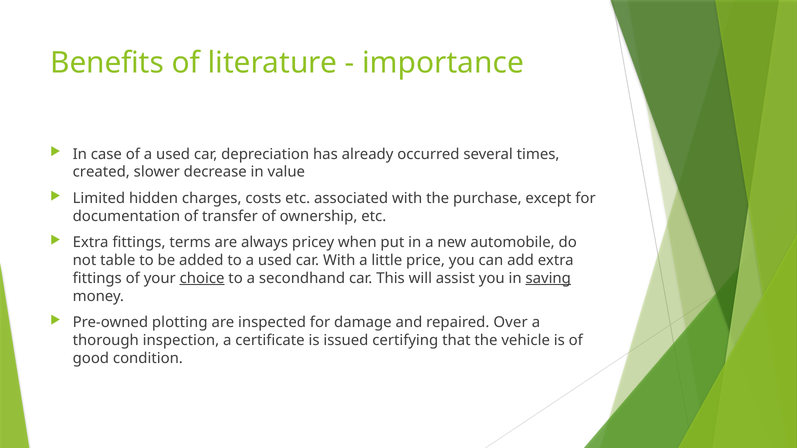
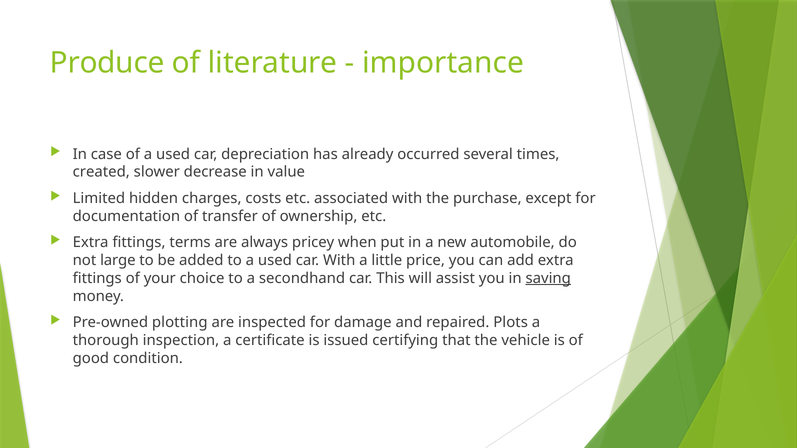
Benefits: Benefits -> Produce (107, 63)
table: table -> large (118, 261)
choice underline: present -> none (202, 278)
Over: Over -> Plots (511, 323)
